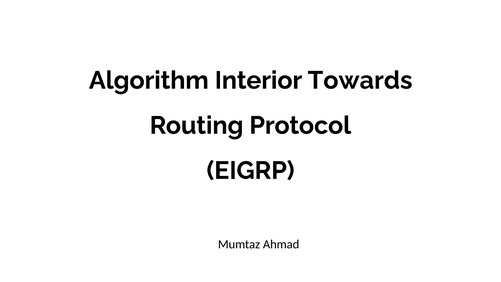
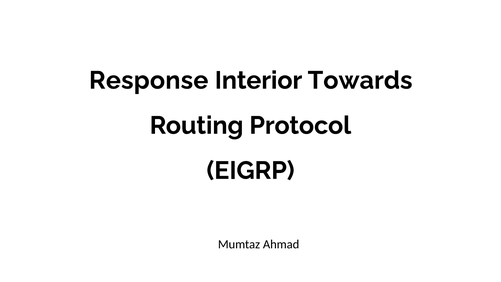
Algorithm: Algorithm -> Response (149, 80)
